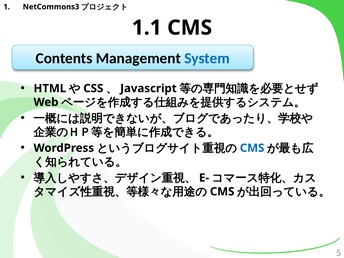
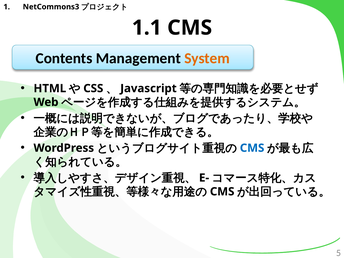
System colour: blue -> orange (207, 58)
